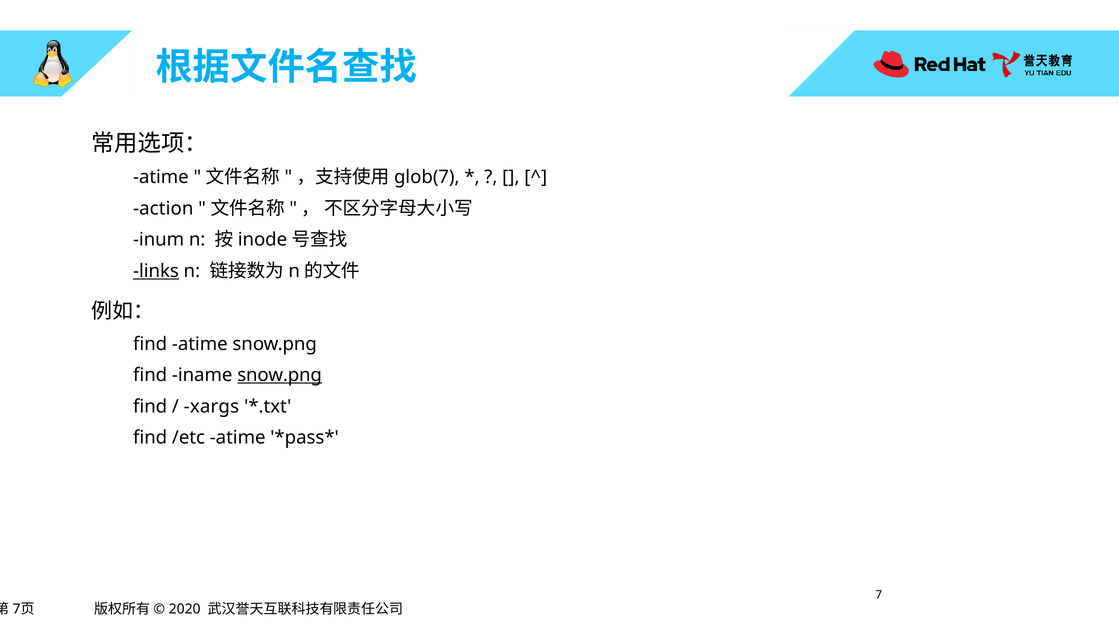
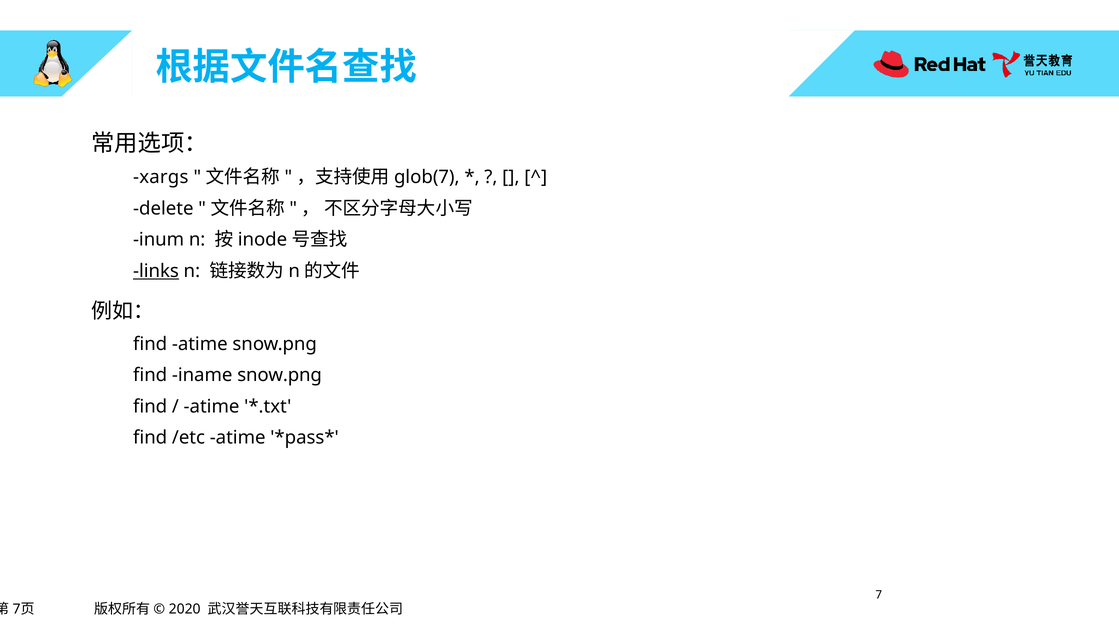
atime: atime -> xargs (161, 177)
action: action -> delete (163, 209)
snow.png underline: present -> none (280, 375)
xargs: xargs -> atime (212, 407)
